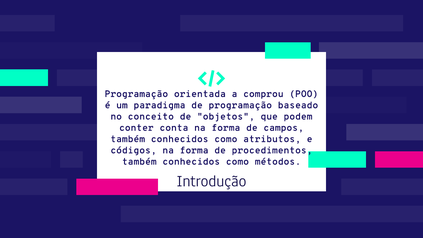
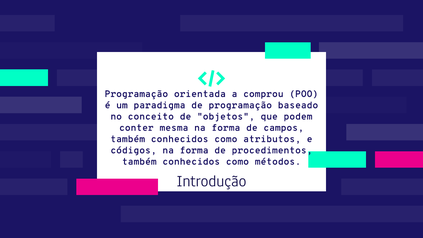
conta: conta -> mesma (174, 128)
